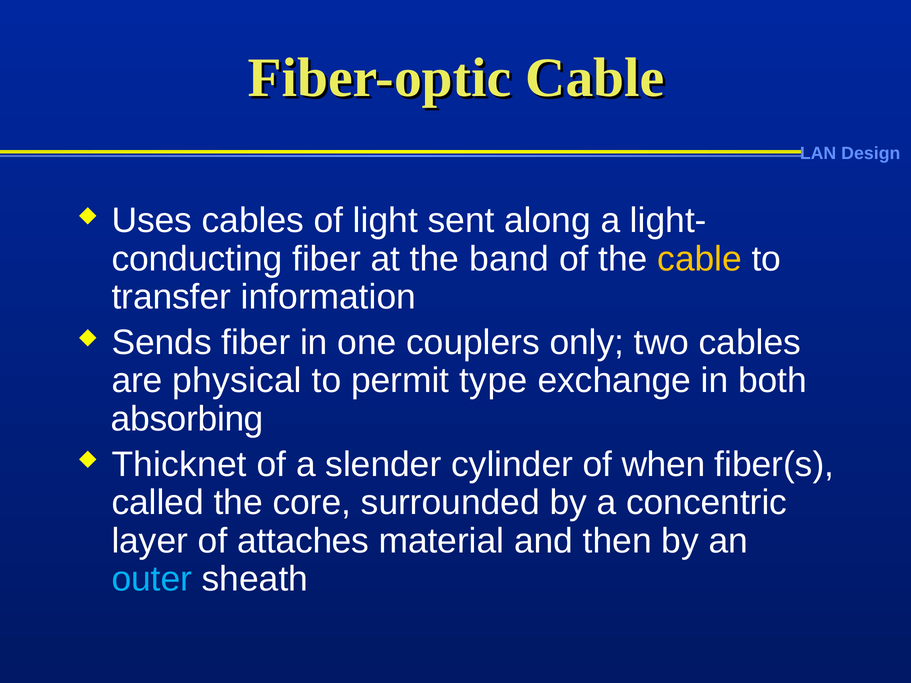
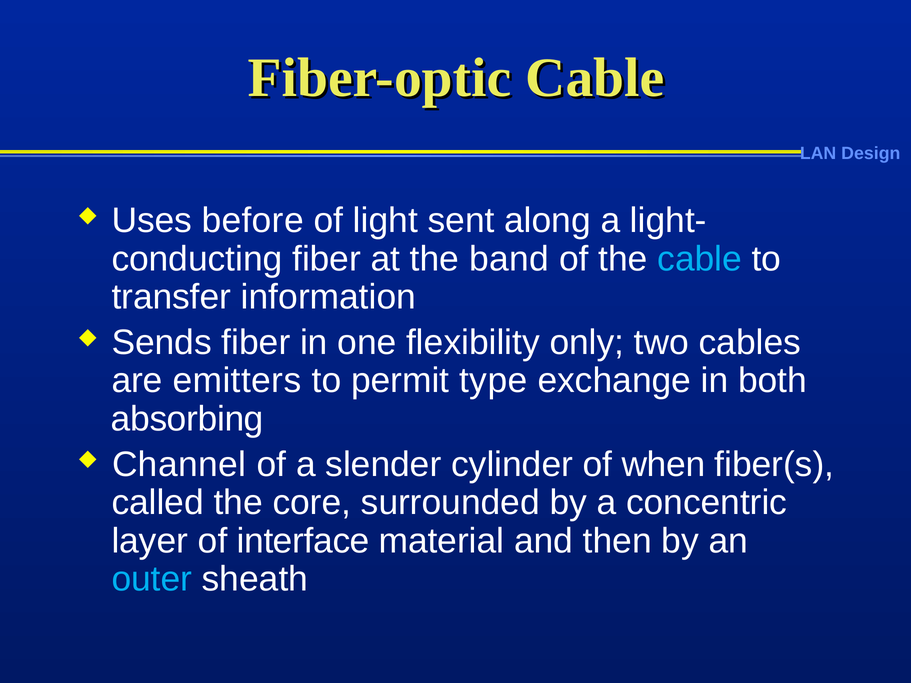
Uses cables: cables -> before (253, 221)
cable colour: yellow -> light blue (700, 259)
couplers: couplers -> flexibility (473, 343)
physical: physical -> emitters (237, 381)
Thicknet: Thicknet -> Channel (179, 465)
attaches: attaches -> interface (303, 541)
